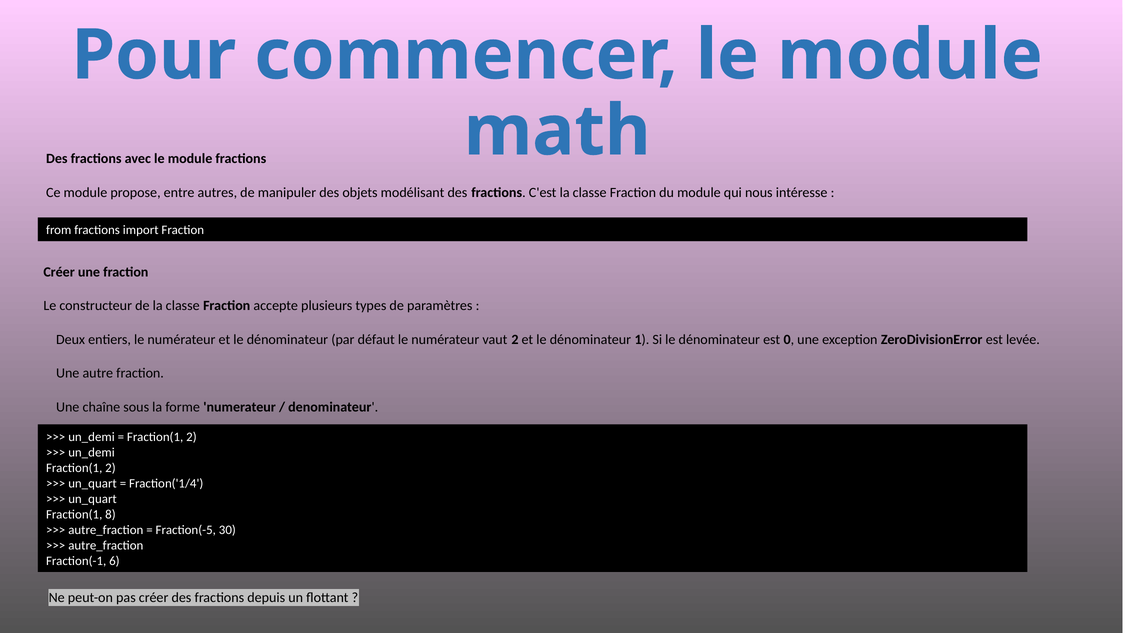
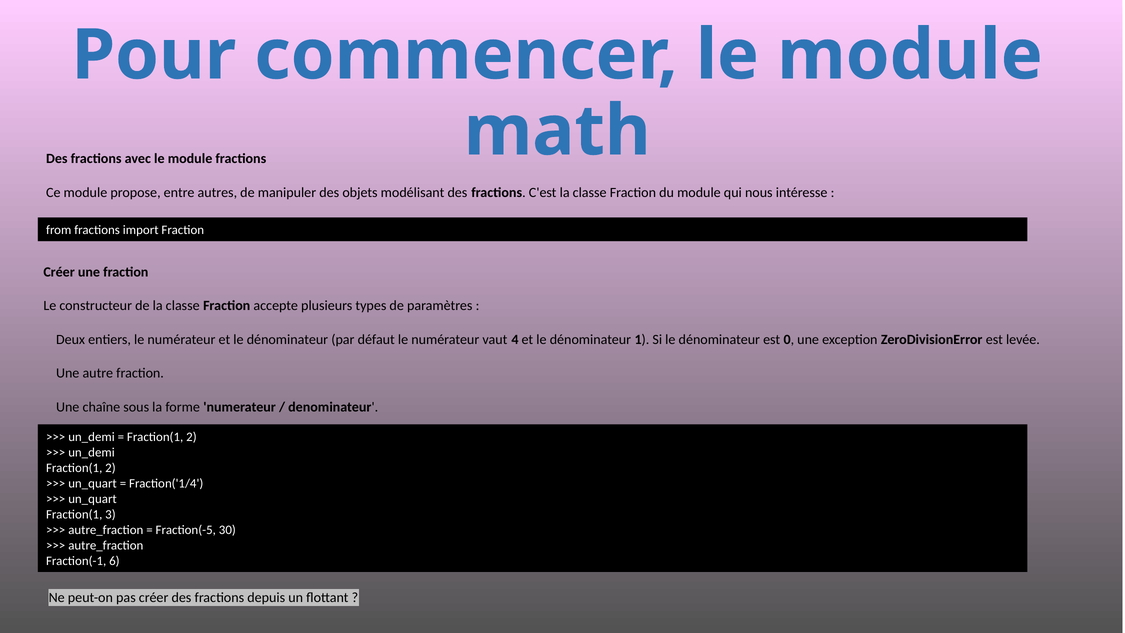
vaut 2: 2 -> 4 (515, 339)
8: 8 -> 3 (110, 514)
